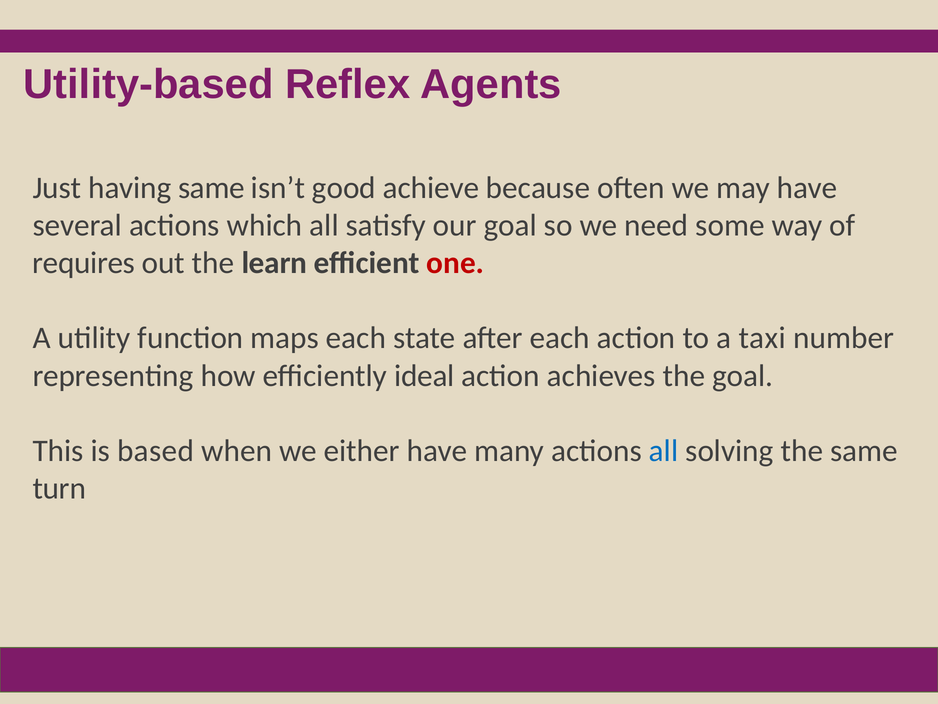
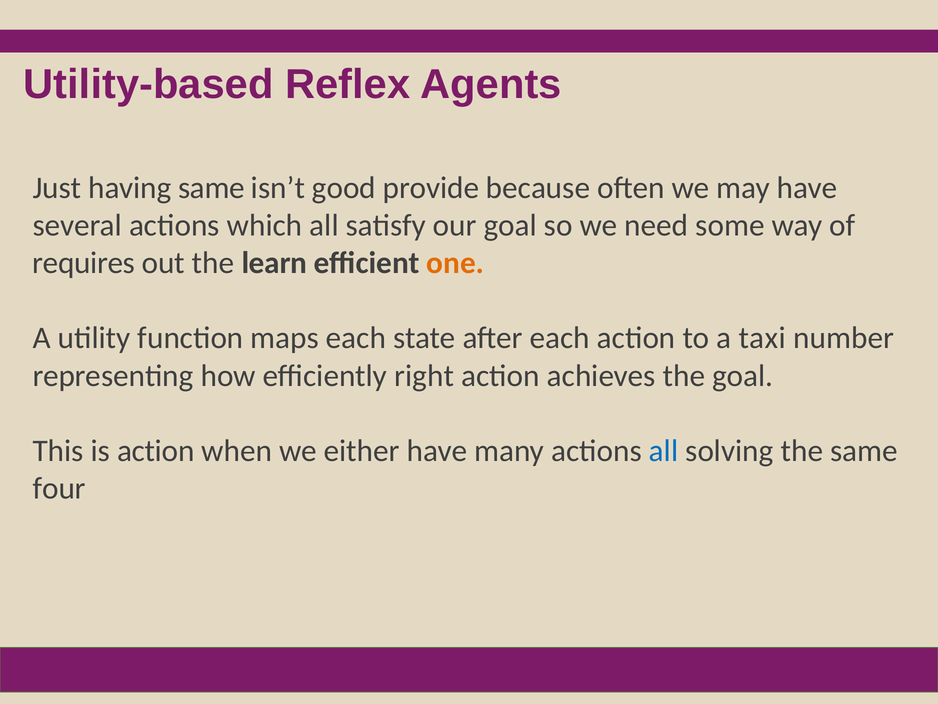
achieve: achieve -> provide (431, 188)
one colour: red -> orange (455, 263)
ideal: ideal -> right (424, 375)
is based: based -> action (156, 450)
turn: turn -> four (59, 488)
